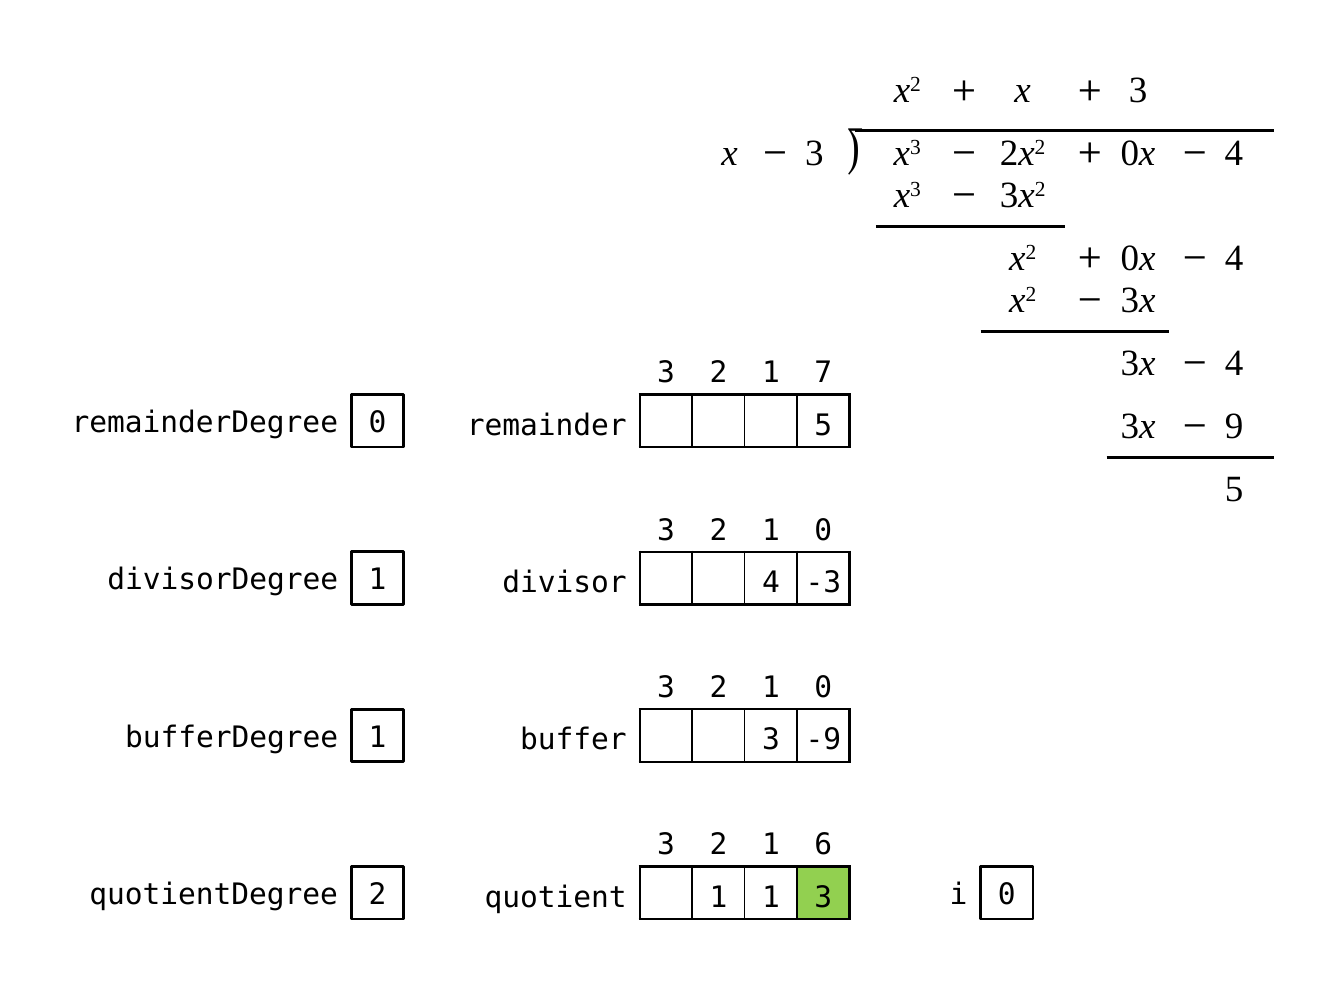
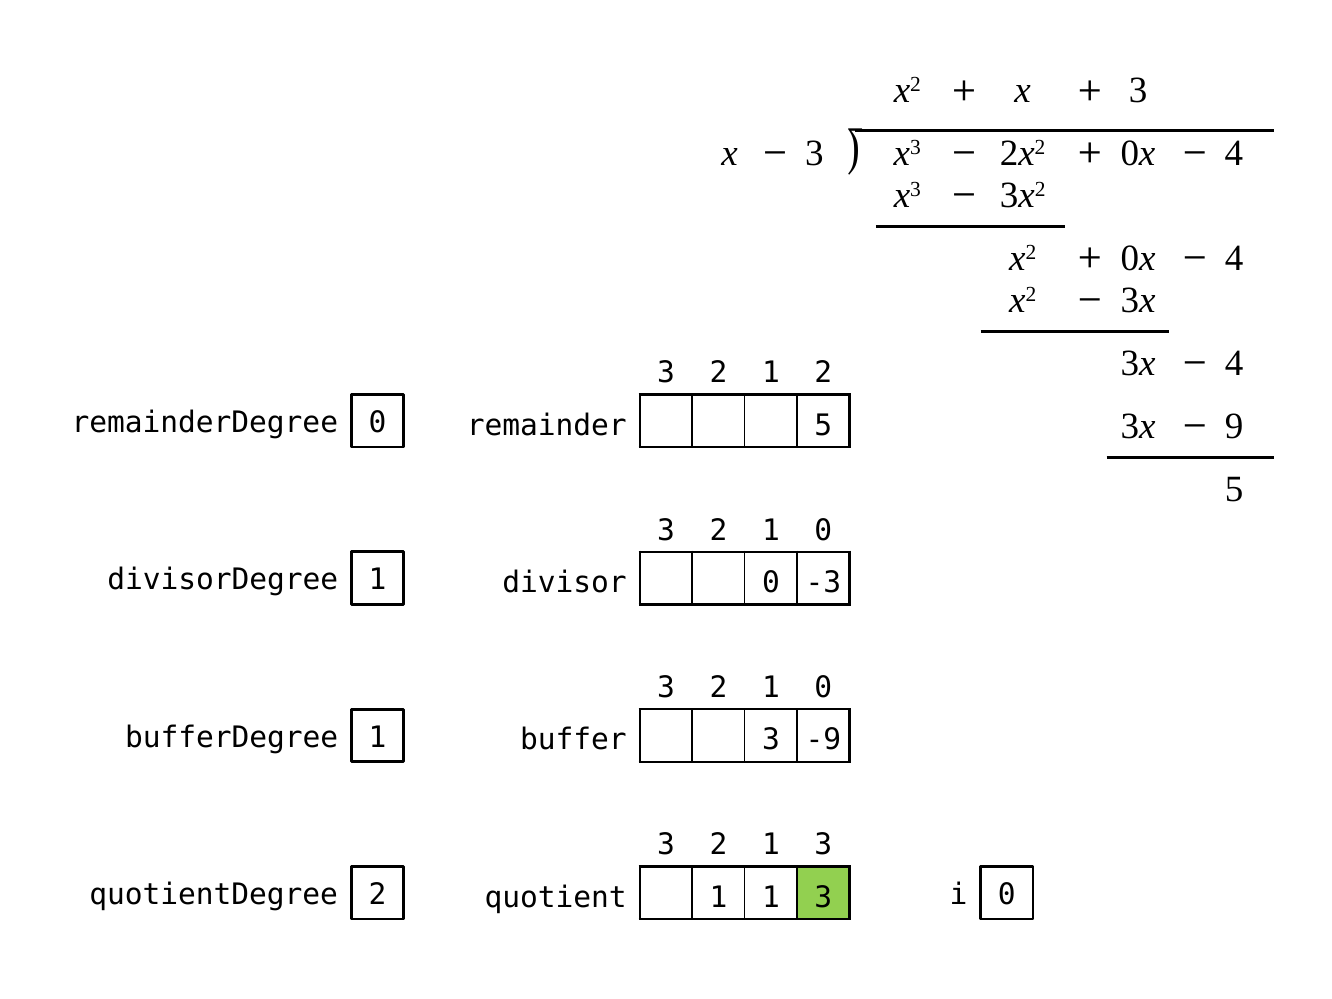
1 7: 7 -> 2 (823, 373)
divisor 4: 4 -> 0 (771, 583)
2 1 6: 6 -> 3 (823, 845)
